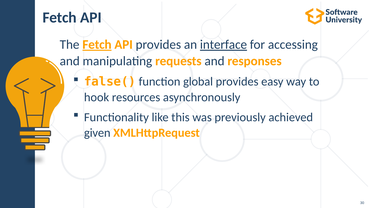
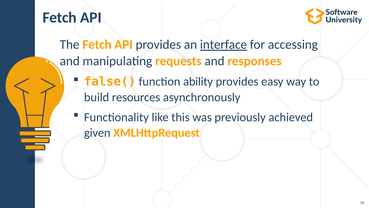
Fetch underline: present -> none (97, 45)
global: global -> ability (198, 82)
hook: hook -> build (97, 97)
